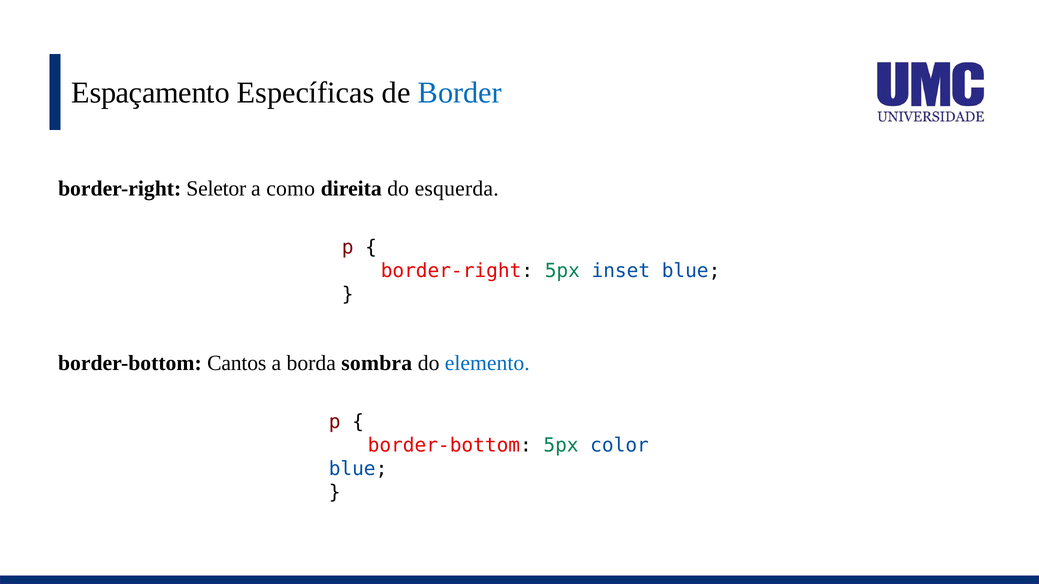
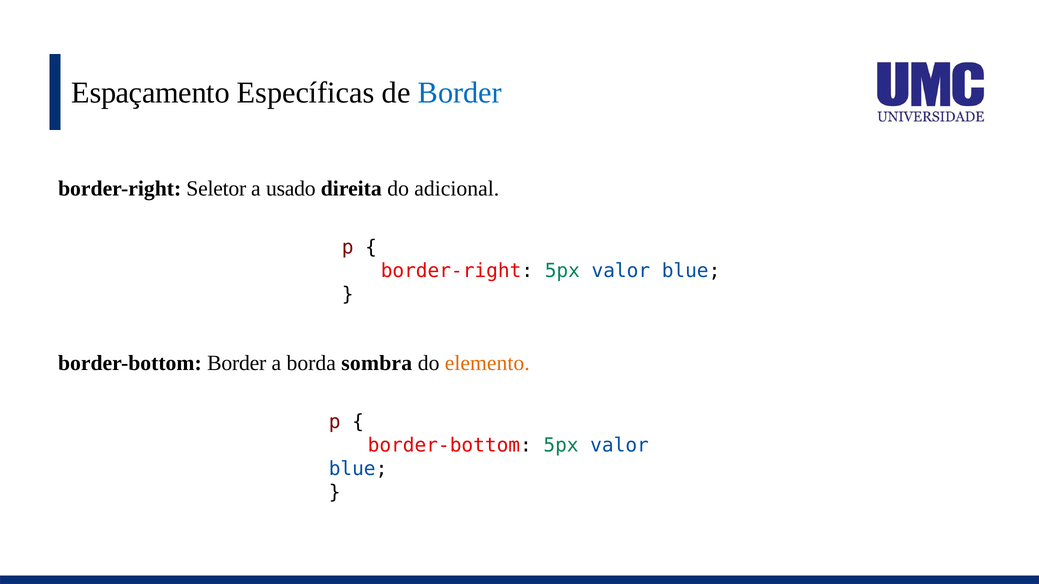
como: como -> usado (291, 189)
esquerda: esquerda -> adicional (457, 189)
border-right 5px inset: inset -> valor (621, 271)
border-bottom Cantos: Cantos -> Border (237, 363)
elemento colour: blue -> orange (487, 363)
border-bottom 5px color: color -> valor (620, 446)
